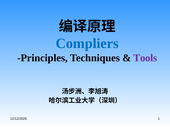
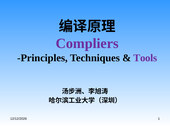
Compliers colour: blue -> purple (87, 44)
